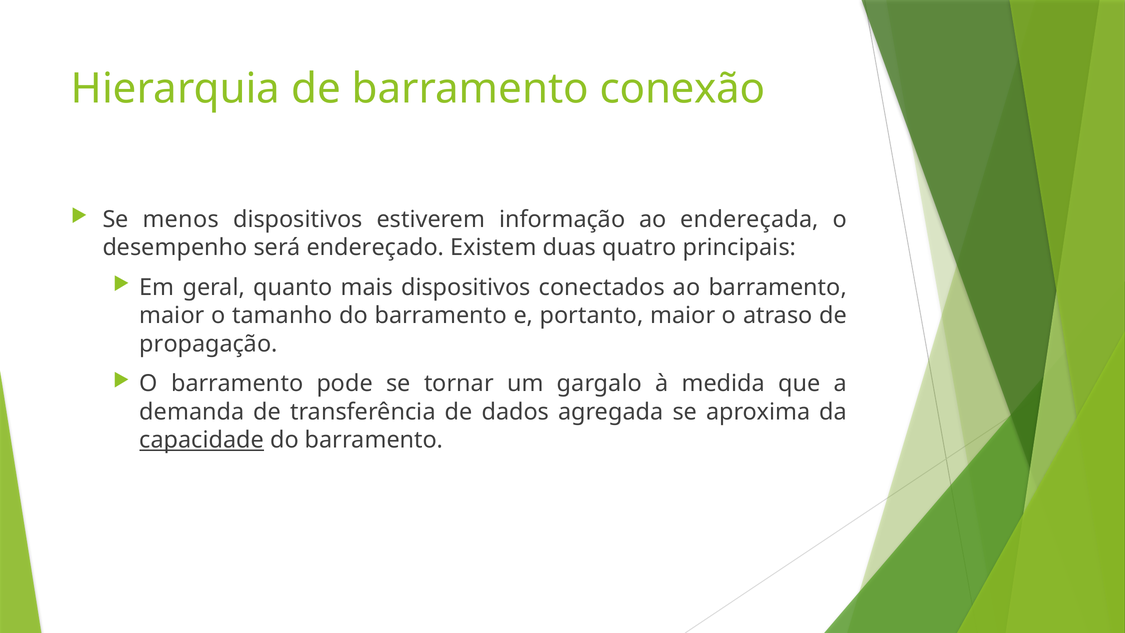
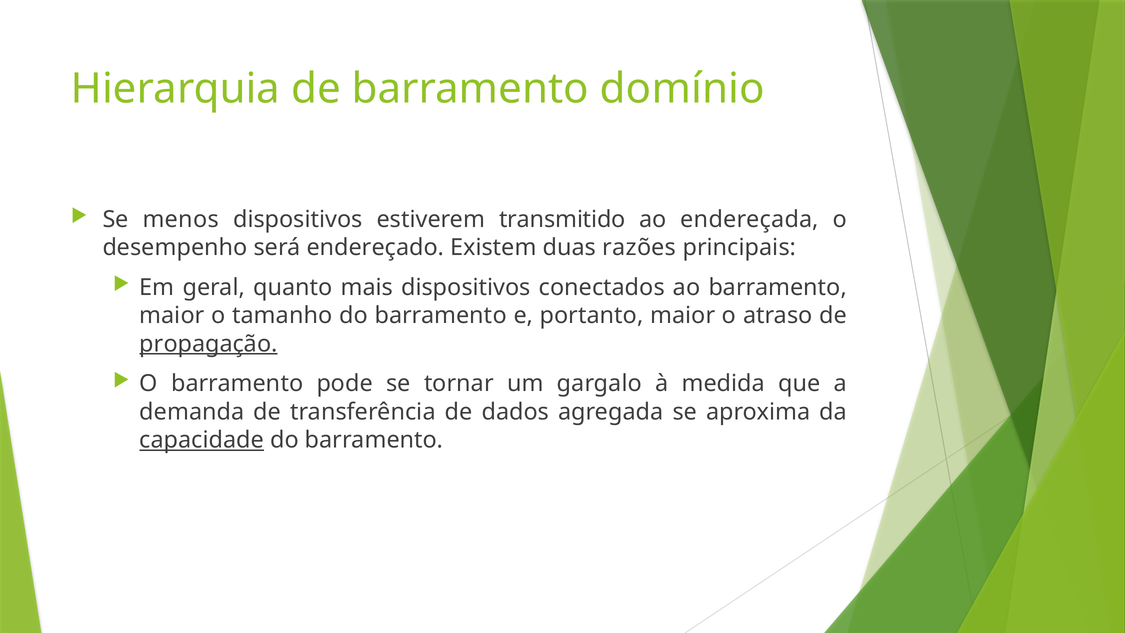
conexão: conexão -> domínio (682, 89)
informação: informação -> transmitido (562, 219)
quatro: quatro -> razões (639, 248)
propagação underline: none -> present (208, 344)
